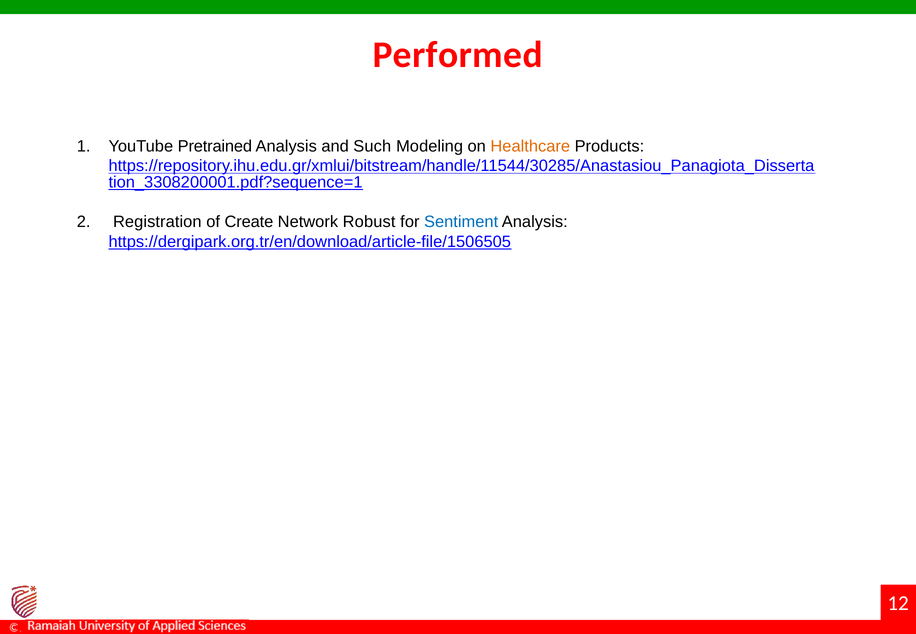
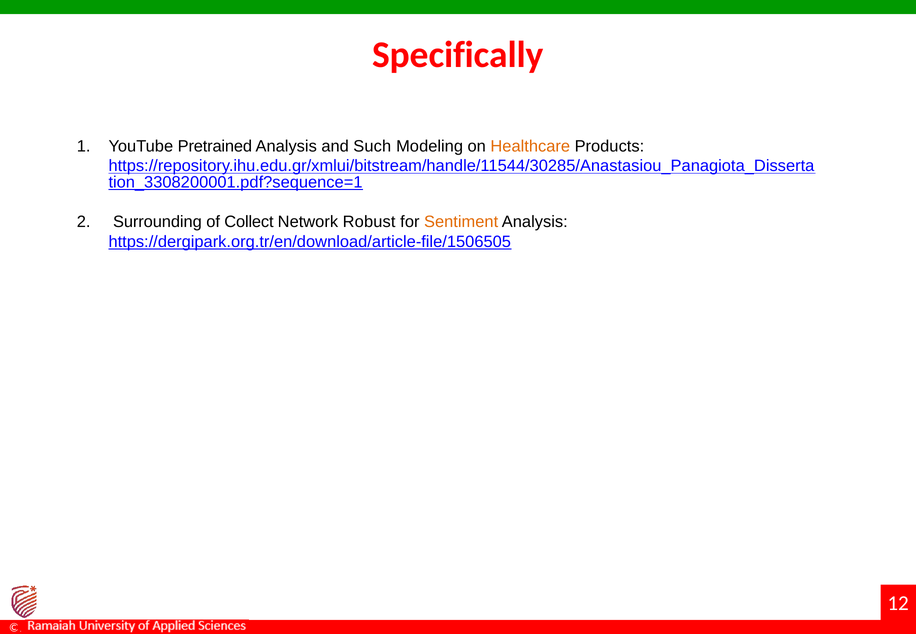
Performed: Performed -> Specifically (458, 55)
Registration: Registration -> Surrounding (157, 222)
Create: Create -> Collect (249, 222)
Sentiment colour: blue -> orange (461, 222)
